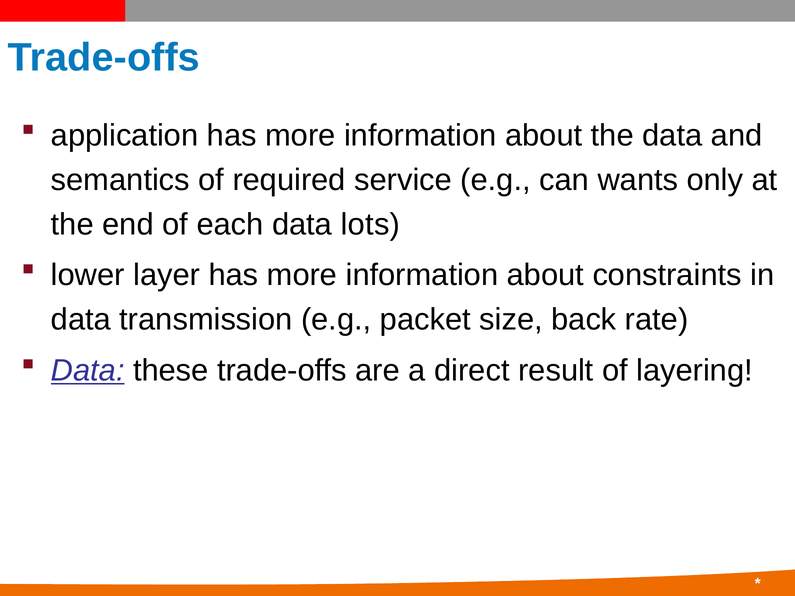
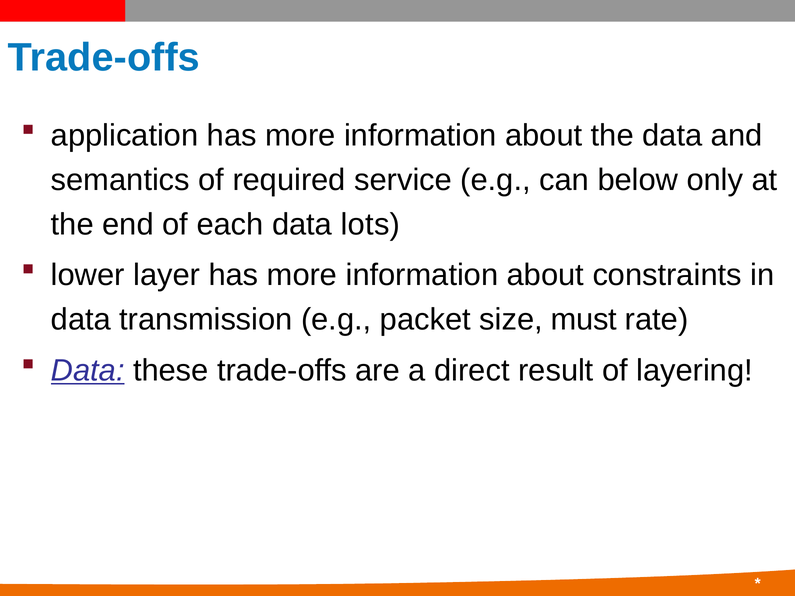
wants: wants -> below (638, 180)
back: back -> must (584, 320)
